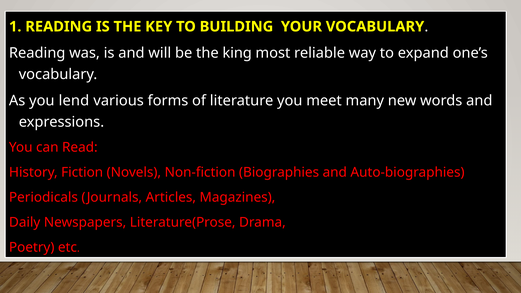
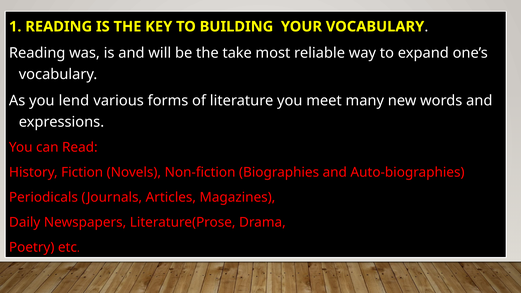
king: king -> take (237, 53)
